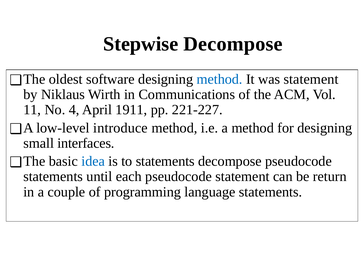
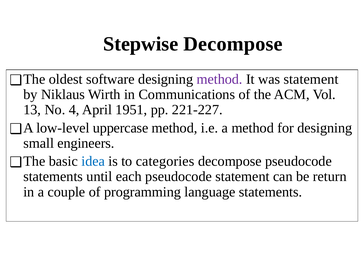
method colour: blue -> purple (220, 79)
11: 11 -> 13 (32, 110)
1911: 1911 -> 1951 (131, 110)
introduce: introduce -> uppercase (121, 128)
interfaces: interfaces -> engineers (86, 143)
to statements: statements -> categories (165, 161)
